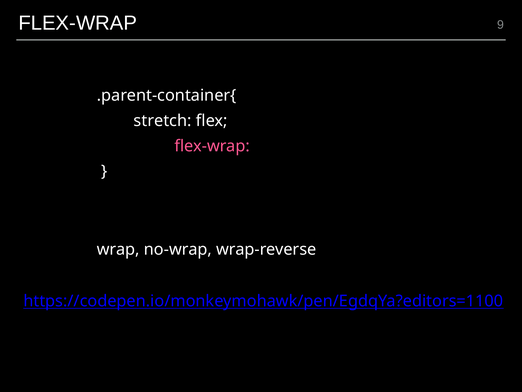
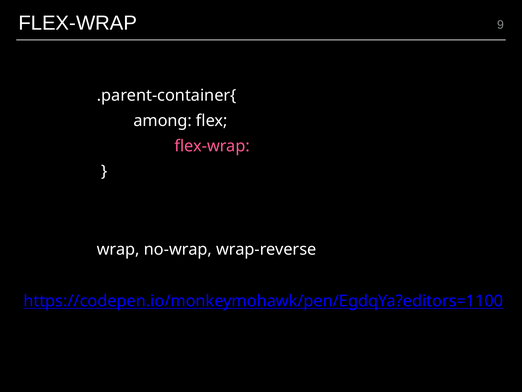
stretch: stretch -> among (163, 121)
